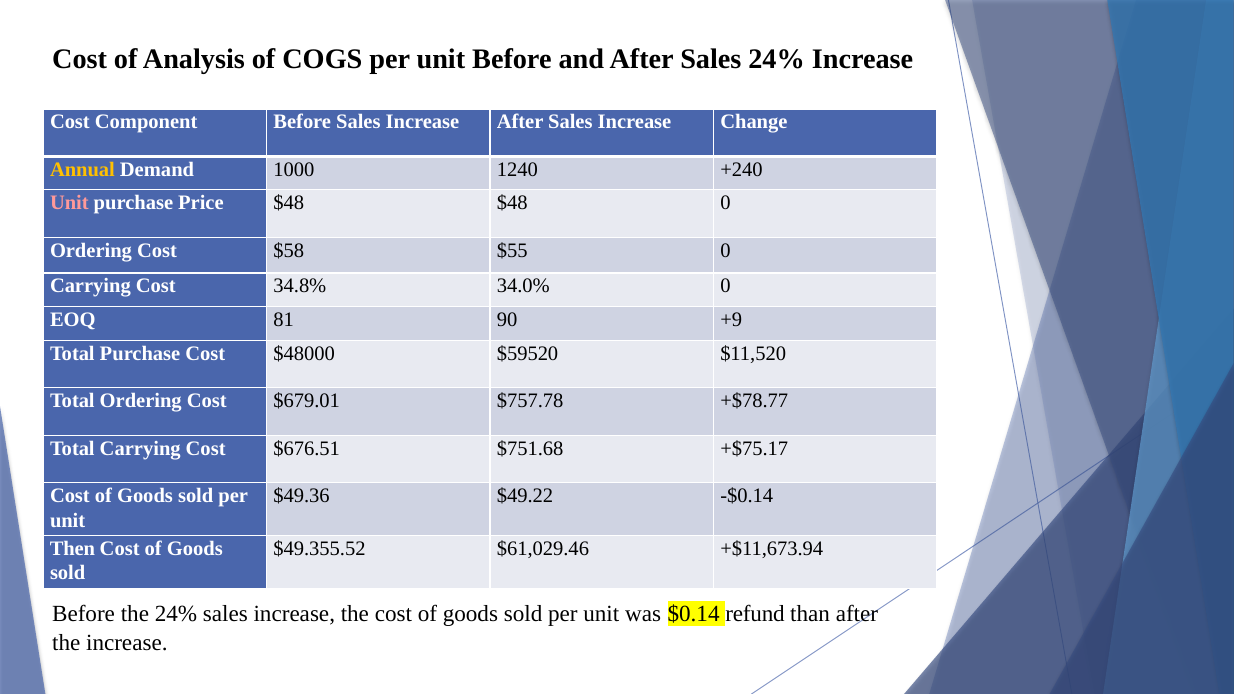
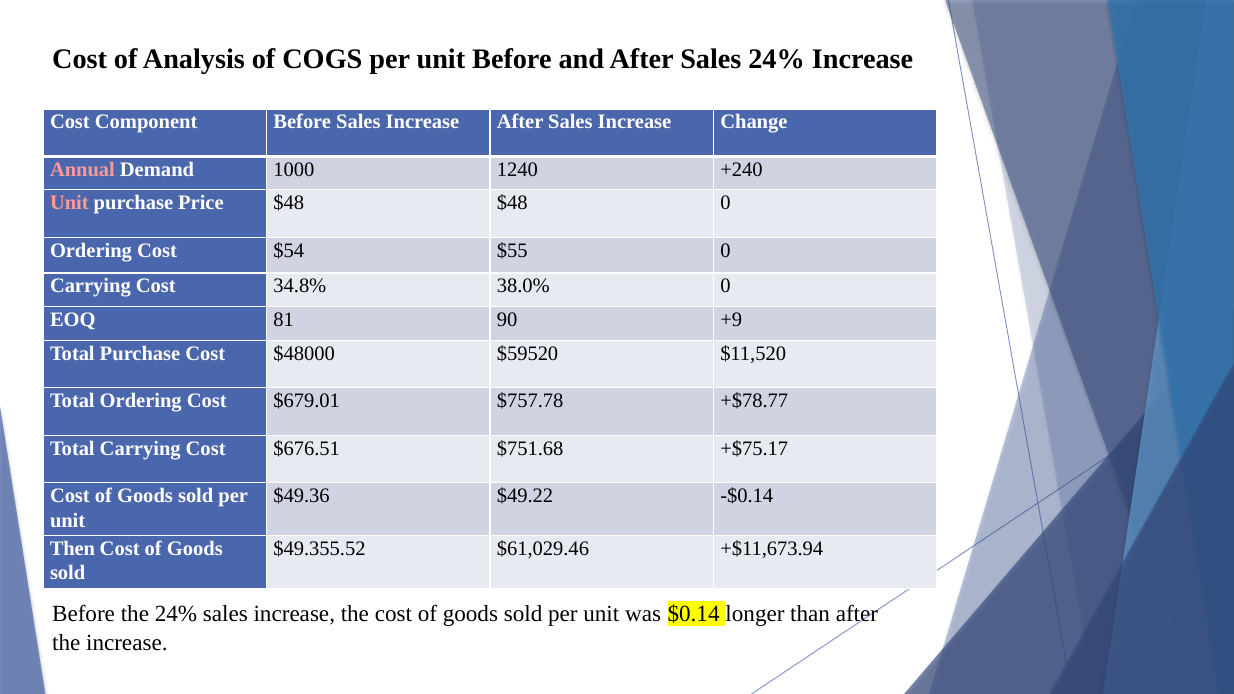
Annual colour: yellow -> pink (82, 170)
$58: $58 -> $54 (289, 251)
34.0%: 34.0% -> 38.0% (523, 286)
refund: refund -> longer (755, 614)
